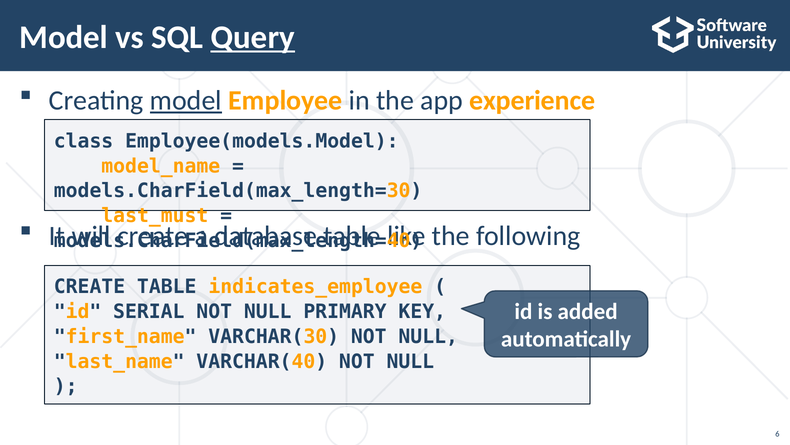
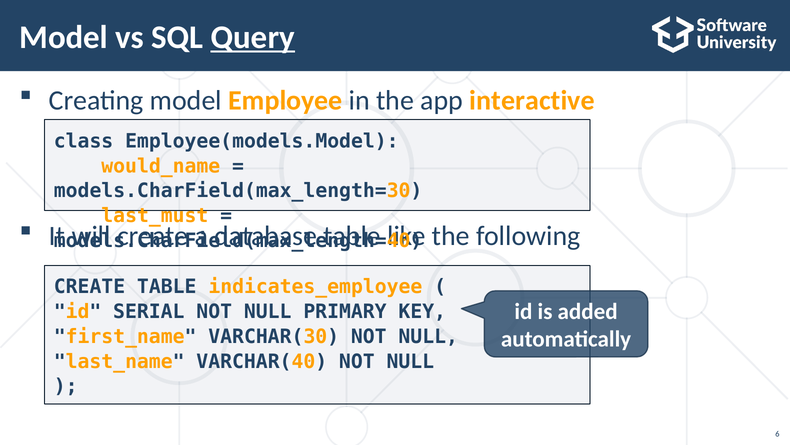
model underline: present -> none (186, 100)
experience: experience -> interactive (532, 100)
model_name: model_name -> would_name (161, 166)
